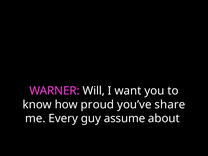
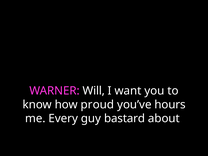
share: share -> hours (170, 105)
assume: assume -> bastard (125, 118)
